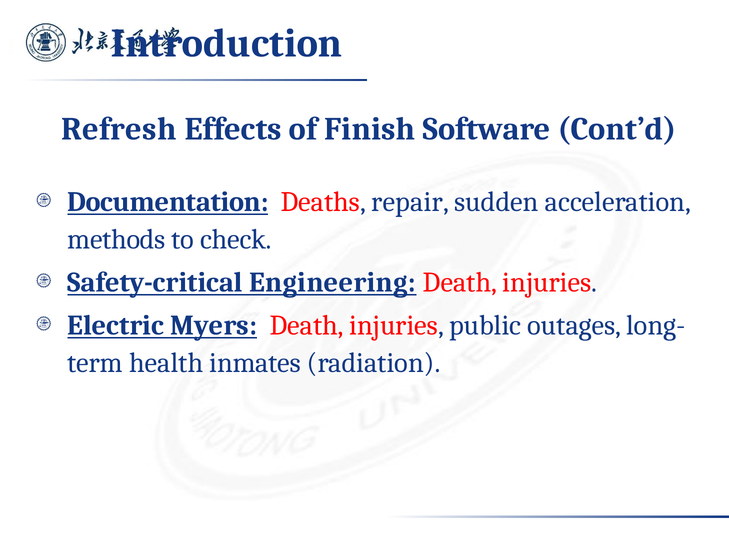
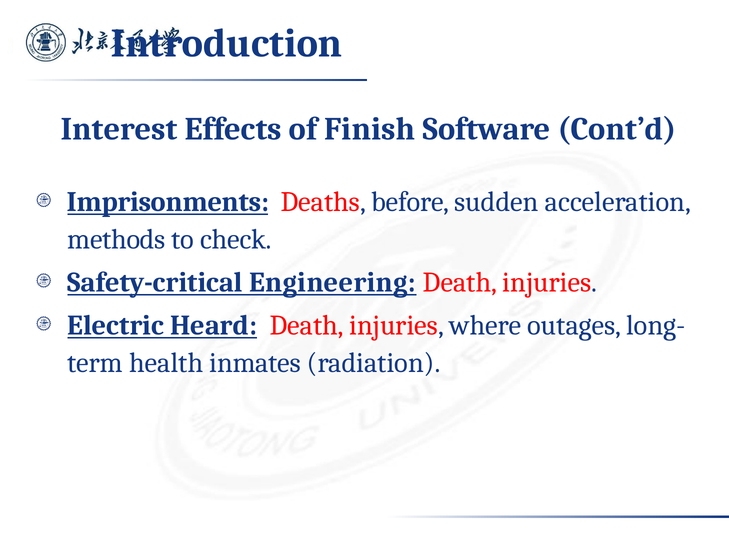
Refresh: Refresh -> Interest (119, 129)
Documentation: Documentation -> Imprisonments (168, 202)
repair: repair -> before (410, 202)
Myers: Myers -> Heard (214, 326)
public: public -> where (485, 326)
